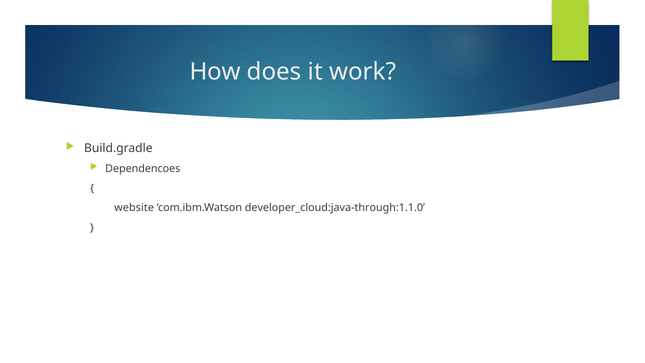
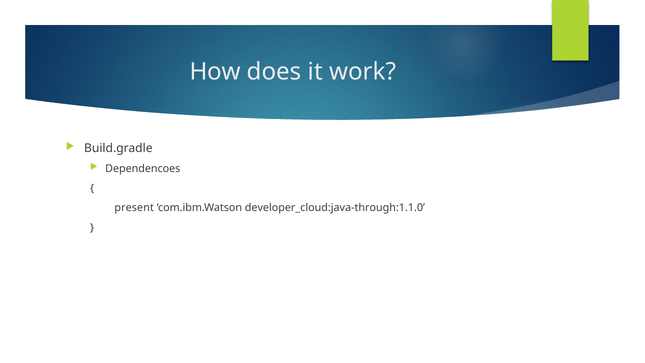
website: website -> present (134, 208)
